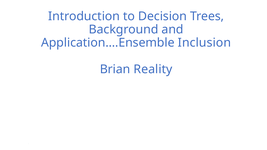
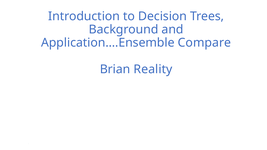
Inclusion: Inclusion -> Compare (204, 43)
